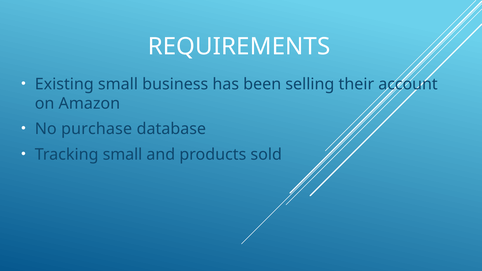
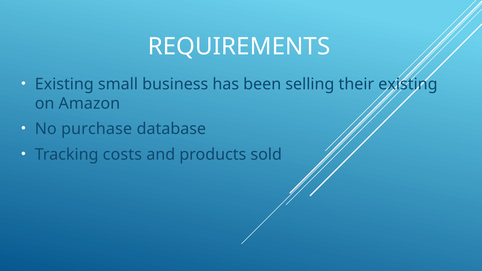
their account: account -> existing (408, 84)
Tracking small: small -> costs (122, 155)
